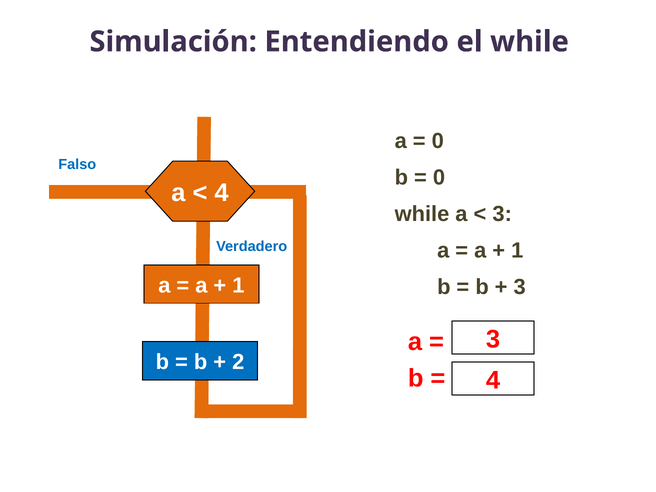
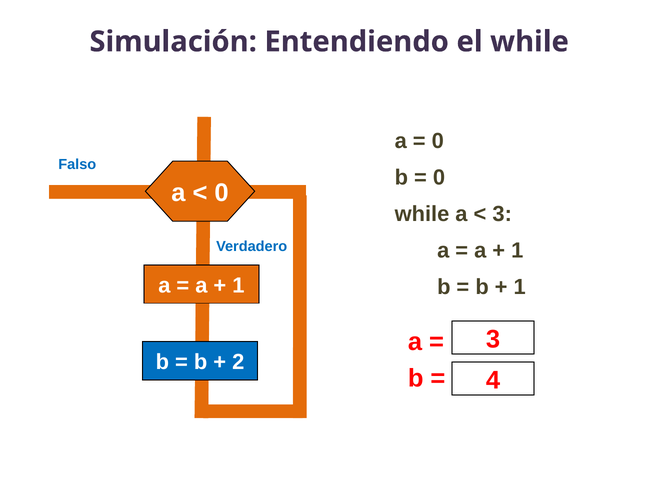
4: 4 -> 0 (222, 193)
3: 3 -> 1 (520, 287)
